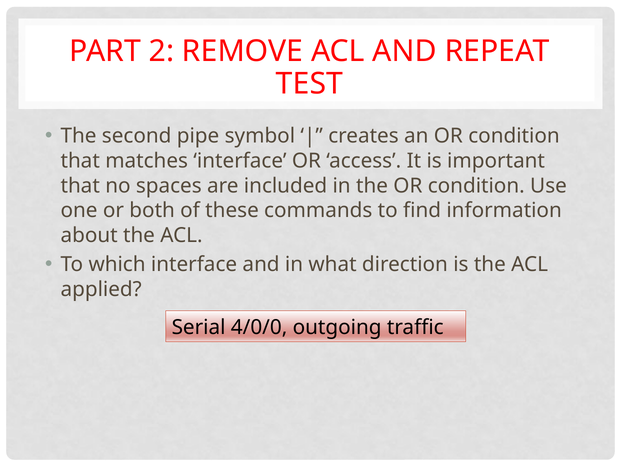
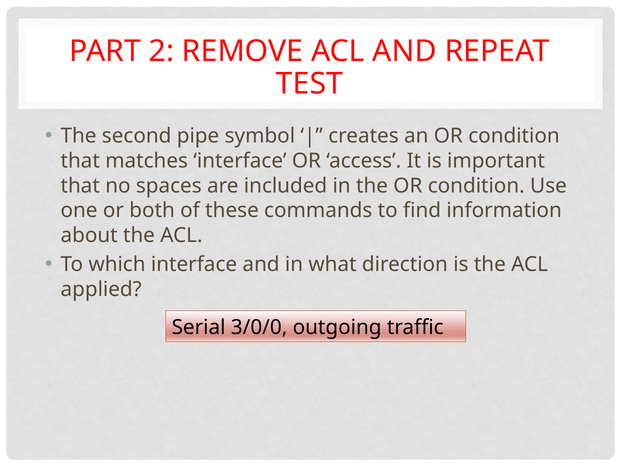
4/0/0: 4/0/0 -> 3/0/0 (259, 327)
